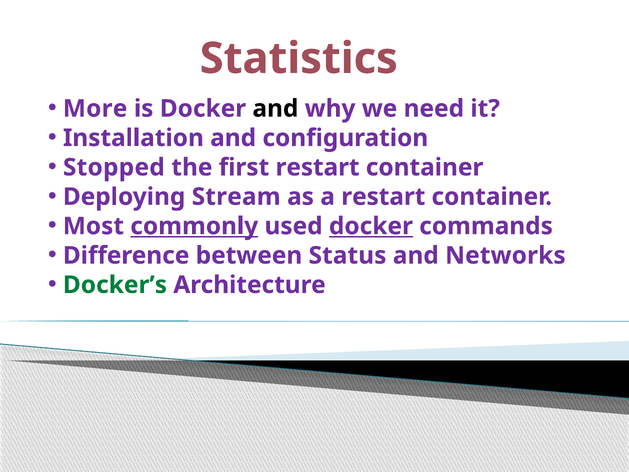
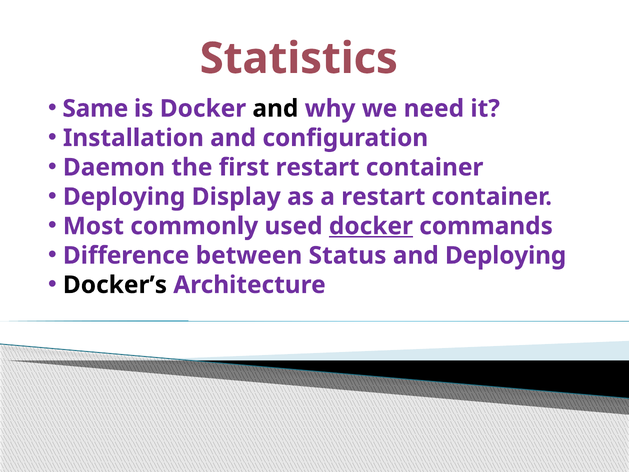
More: More -> Same (95, 109)
Stopped: Stopped -> Daemon (114, 167)
Stream: Stream -> Display (236, 197)
commonly underline: present -> none (194, 226)
and Networks: Networks -> Deploying (506, 255)
Docker’s colour: green -> black (115, 285)
